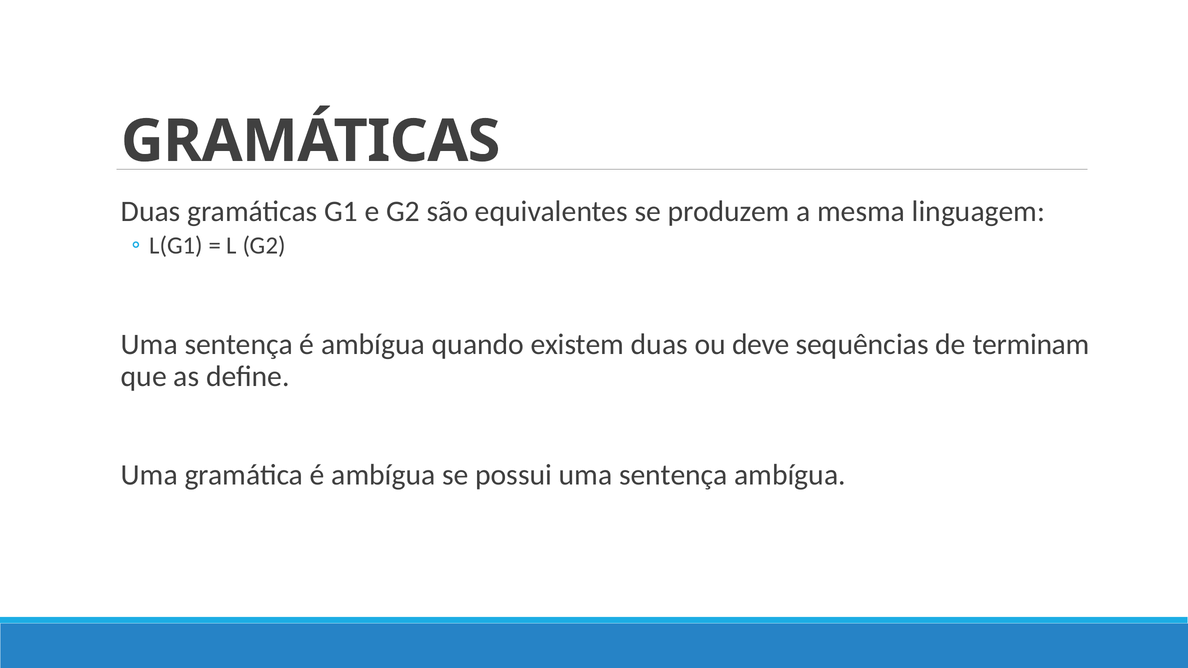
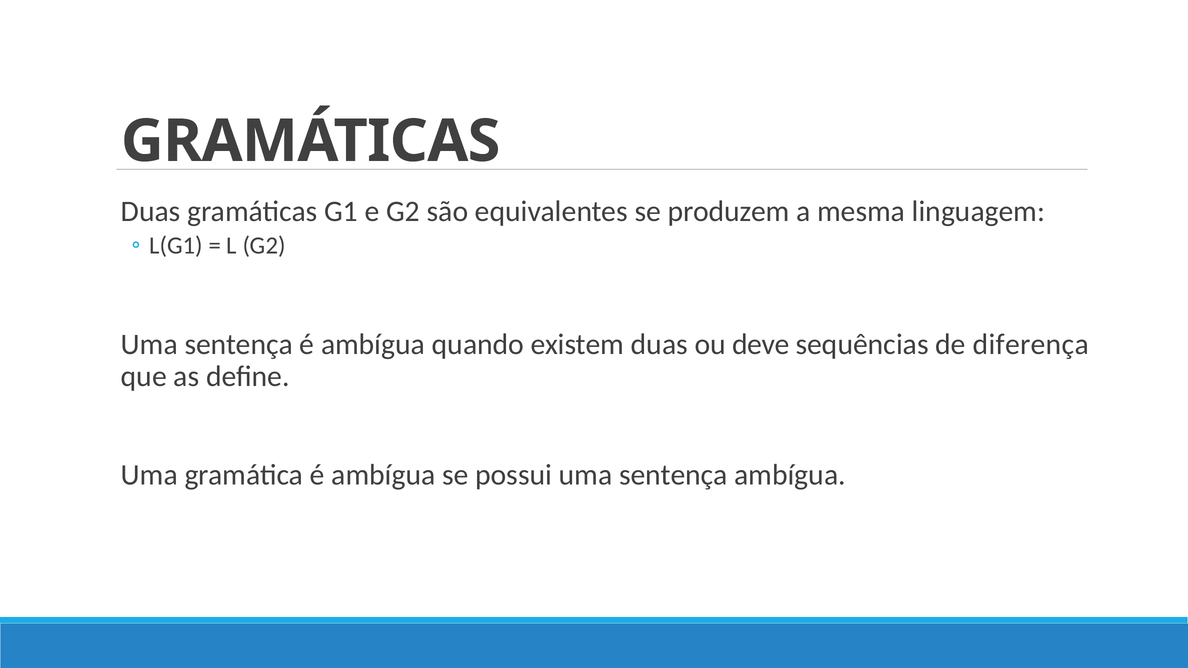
terminam: terminam -> diferença (1031, 344)
